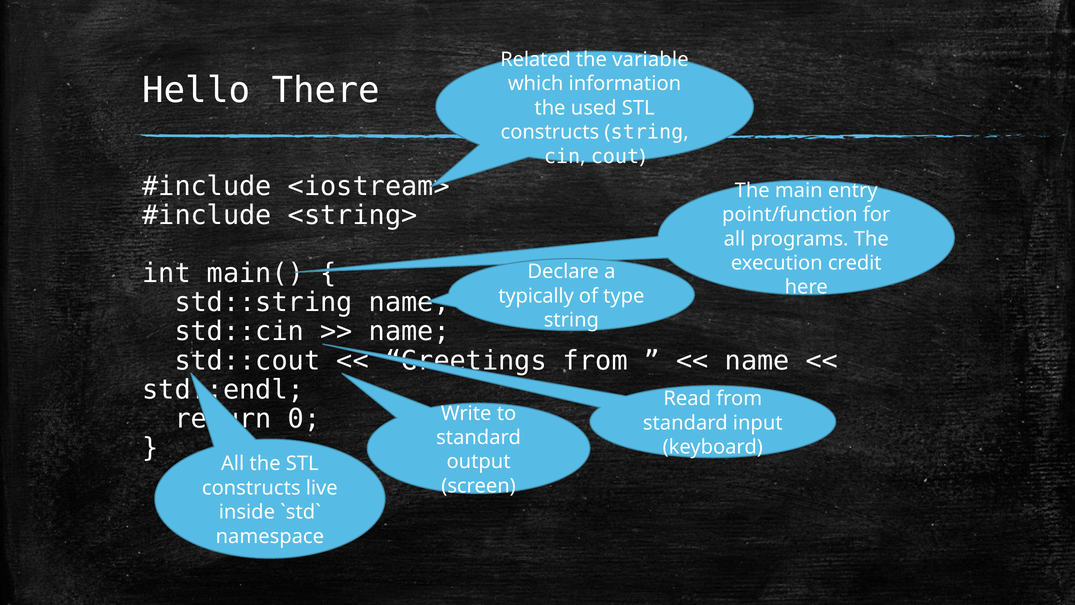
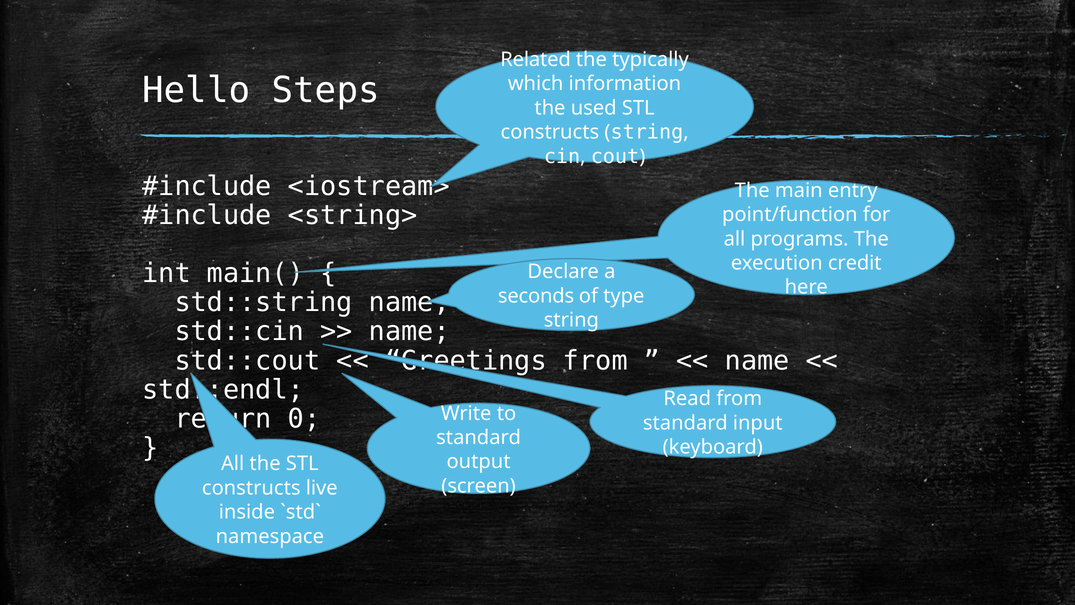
variable: variable -> typically (651, 60)
There: There -> Steps (326, 91)
typically: typically -> seconds (536, 296)
